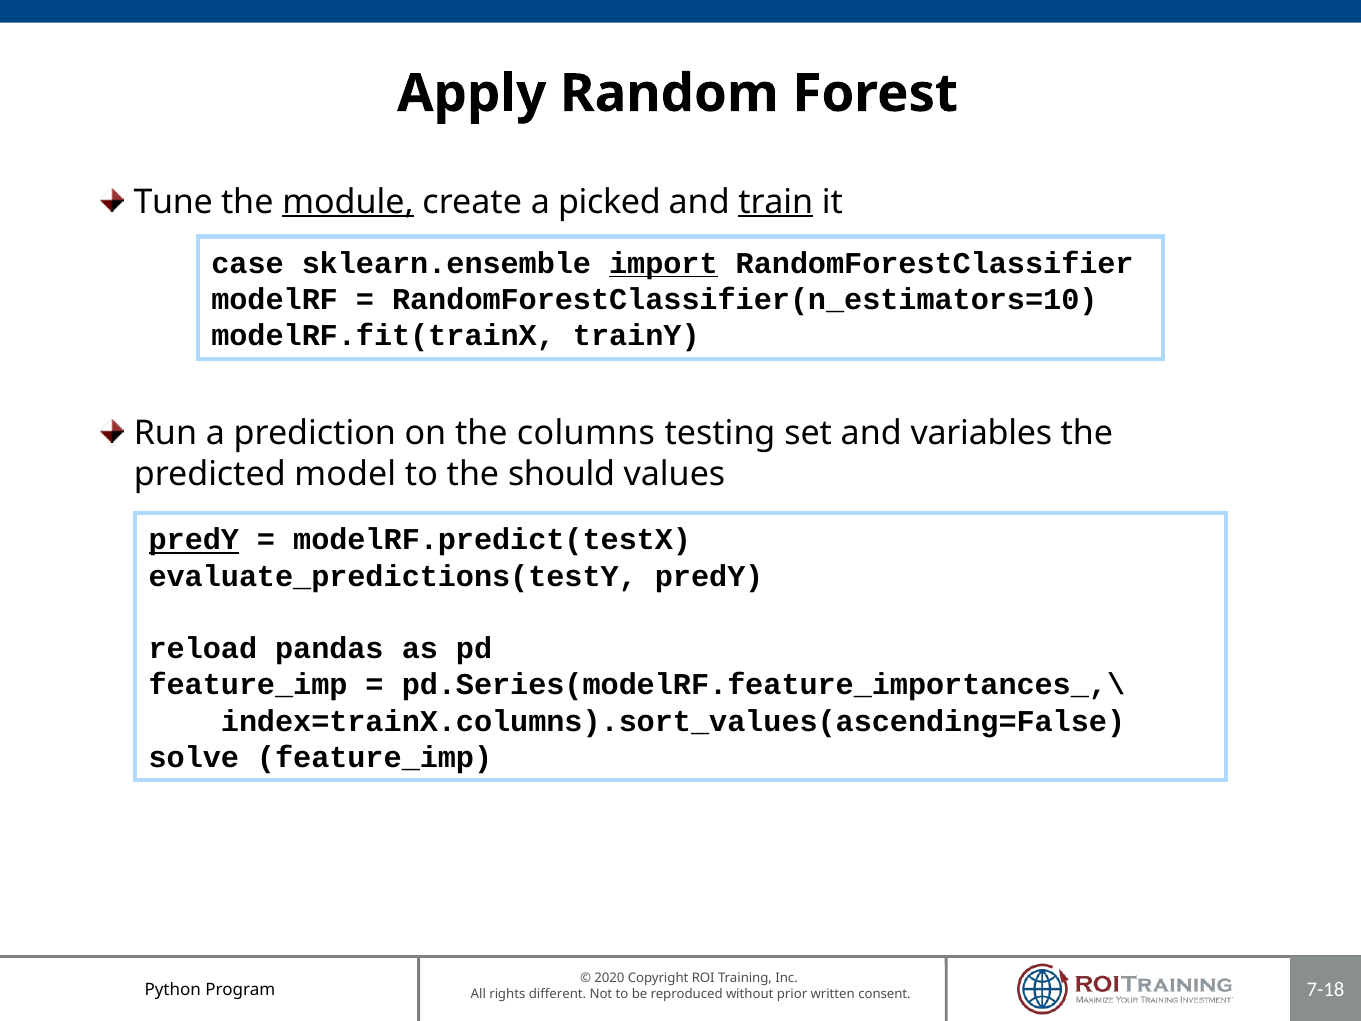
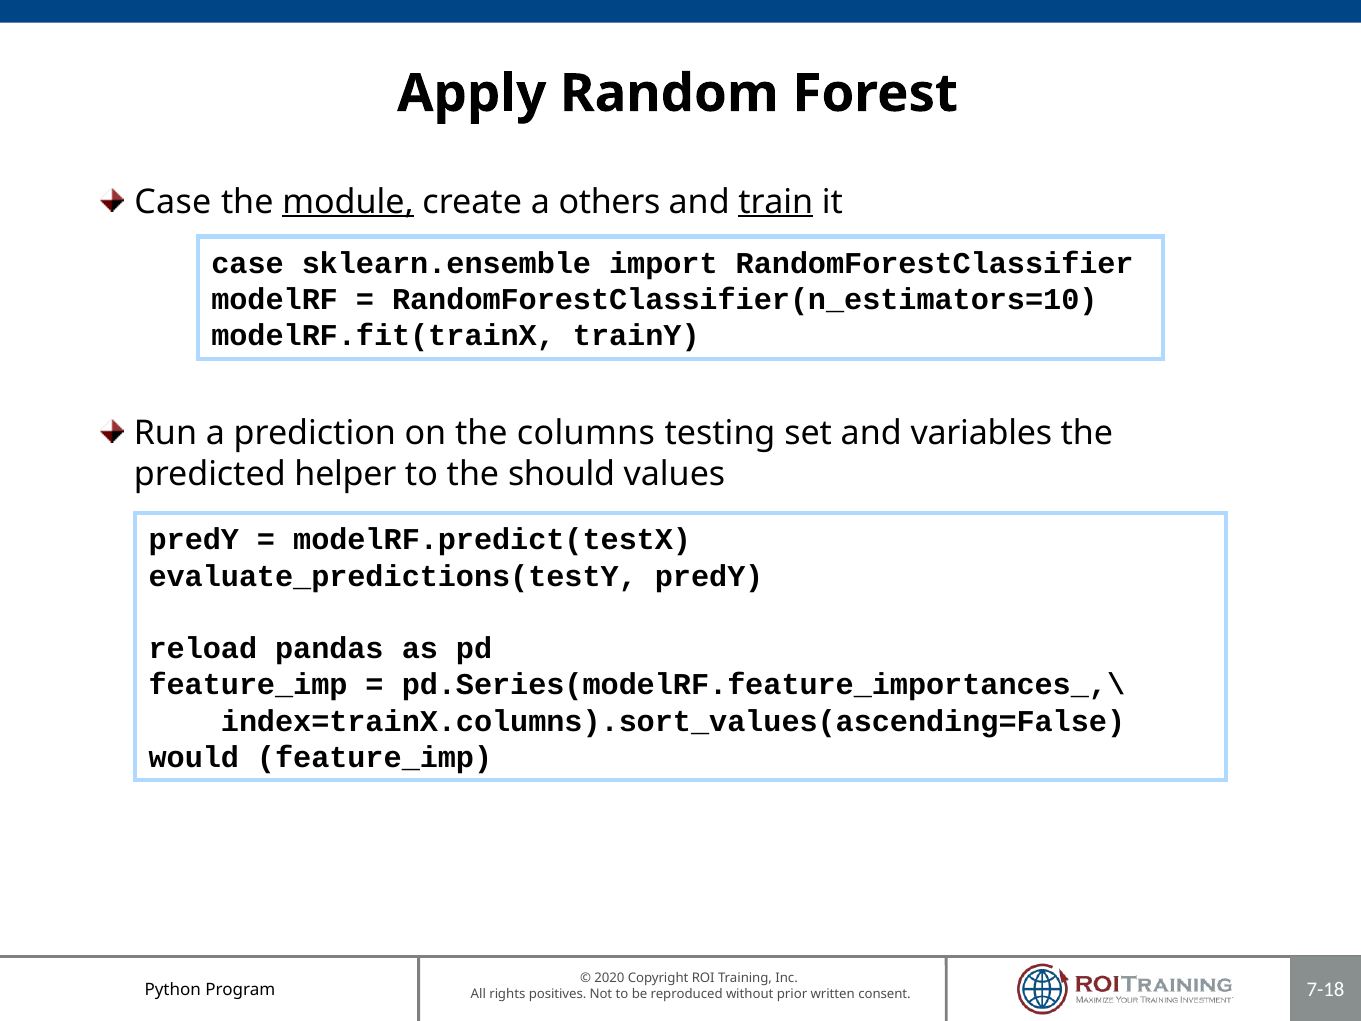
Tune: Tune -> Case (173, 202)
picked: picked -> others (609, 202)
import underline: present -> none (663, 263)
model: model -> helper (345, 474)
predY underline: present -> none (194, 540)
solve: solve -> would (194, 757)
different: different -> positives (558, 994)
